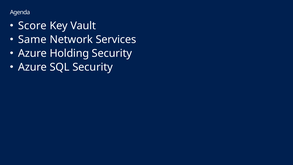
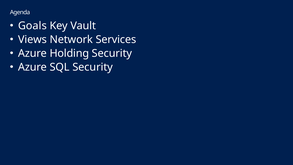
Score: Score -> Goals (32, 26)
Same: Same -> Views (32, 40)
